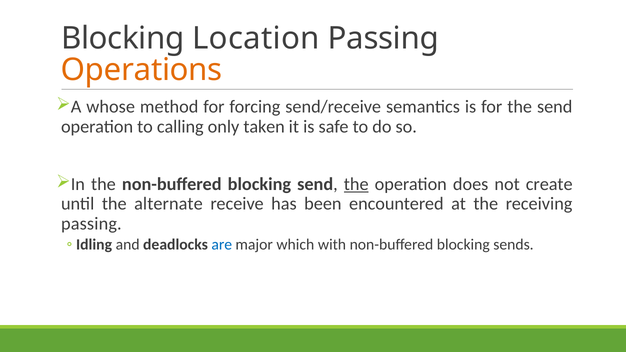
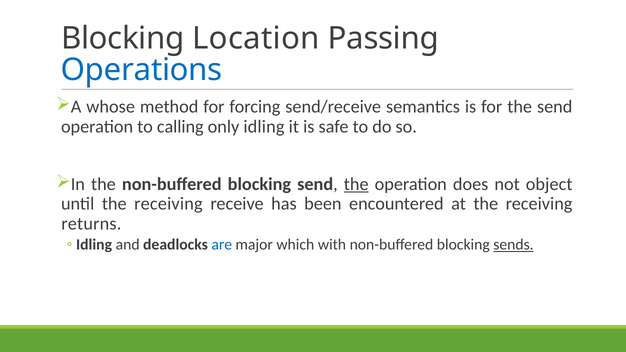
Operations colour: orange -> blue (142, 70)
taken: taken -> idling (264, 127)
create: create -> object (549, 184)
until the alternate: alternate -> receiving (168, 204)
passing: passing -> returns (91, 224)
sends underline: none -> present (513, 245)
